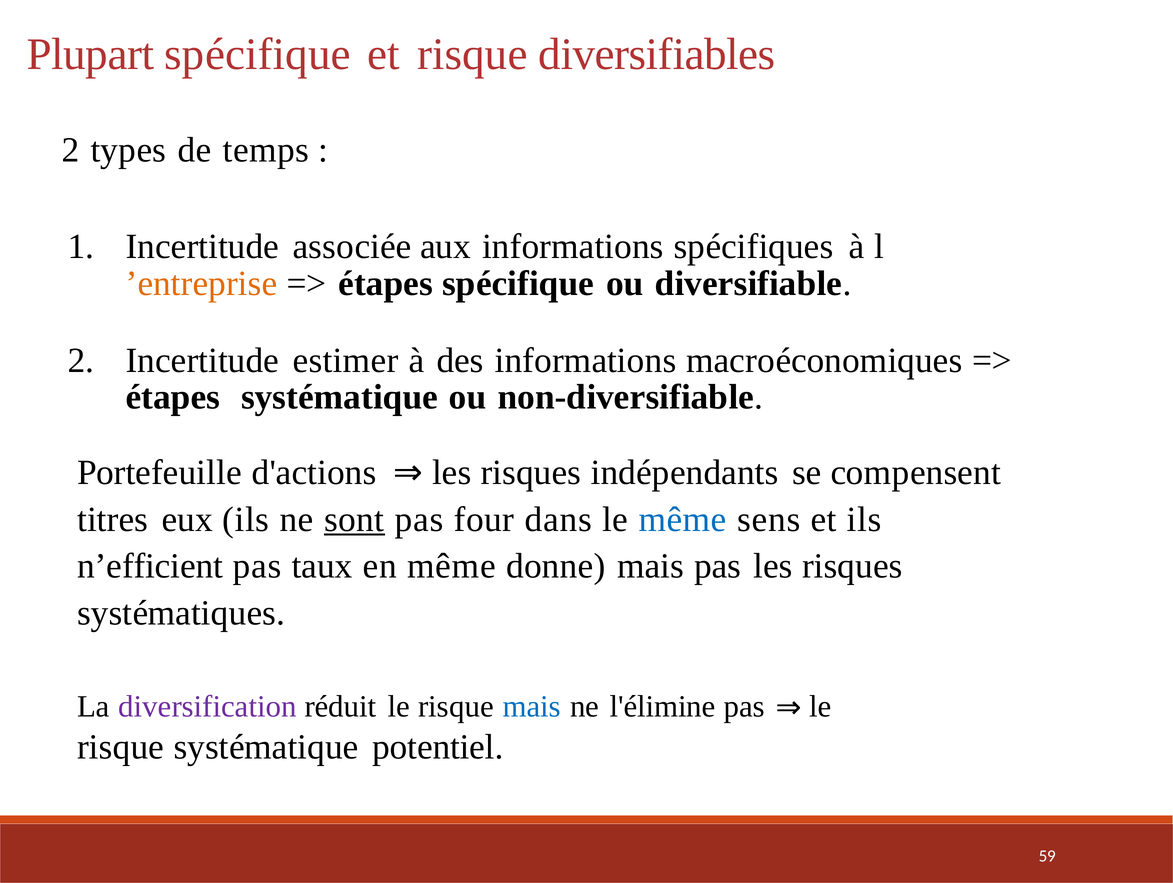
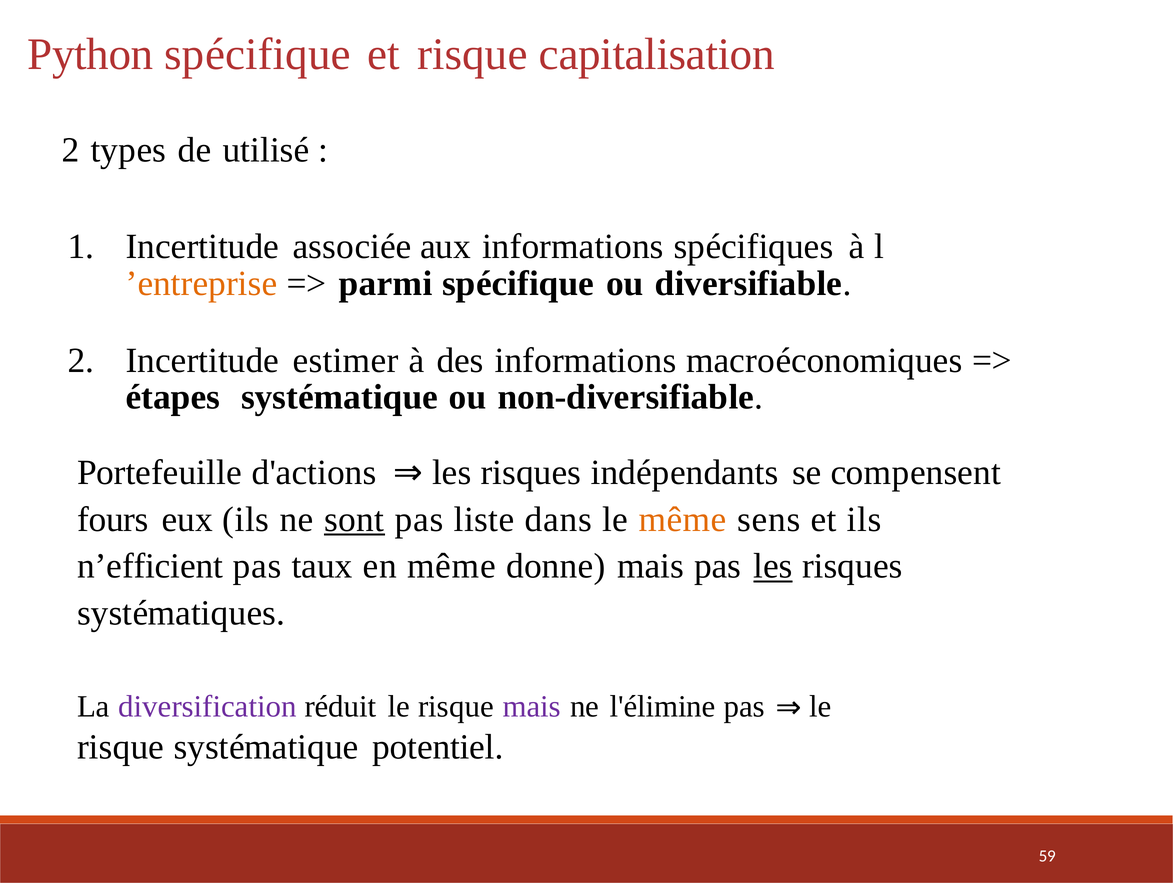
Plupart: Plupart -> Python (90, 54)
diversifiables: diversifiables -> capitalisation (657, 54)
temps: temps -> utilisé (266, 150)
étapes: étapes -> parmi (386, 283)
titres: titres -> fours (113, 519)
four: four -> liste (484, 519)
même colour: blue -> orange (683, 519)
les underline: none -> present (773, 566)
mais colour: blue -> purple (532, 707)
